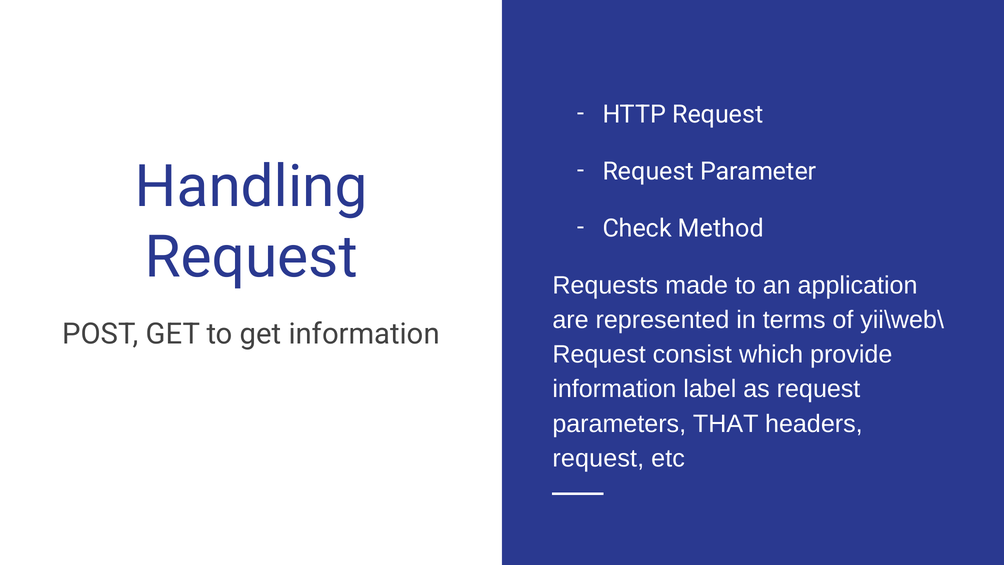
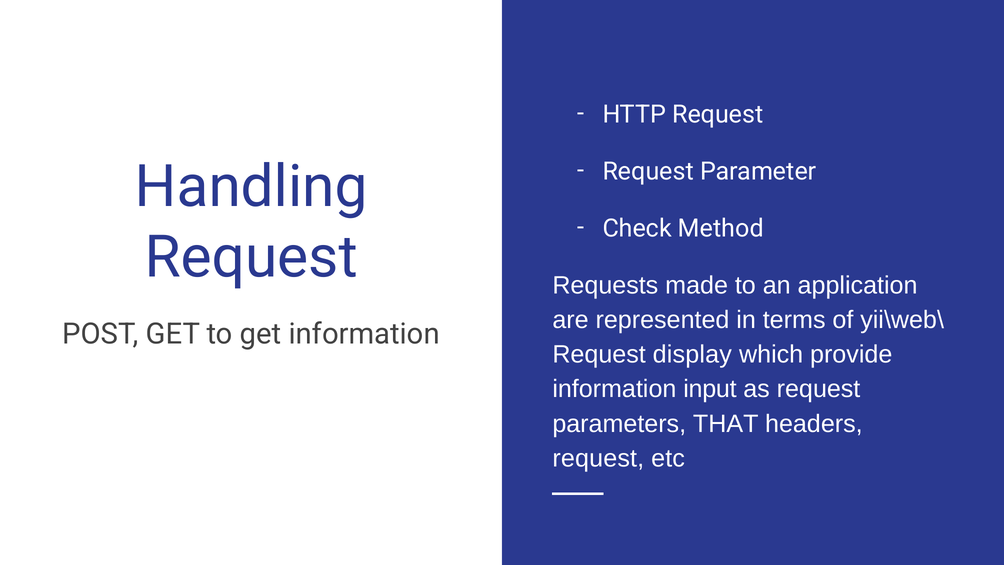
consist: consist -> display (692, 354)
label: label -> input (710, 389)
